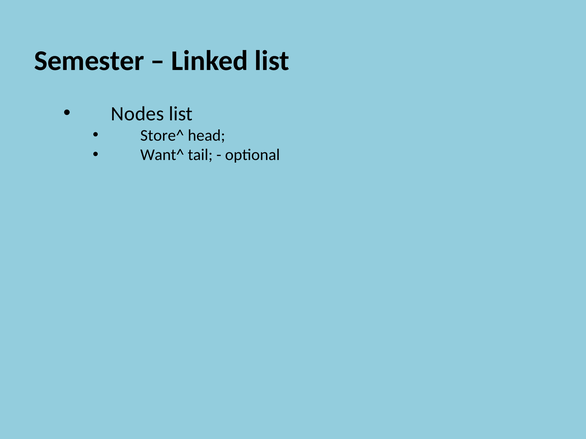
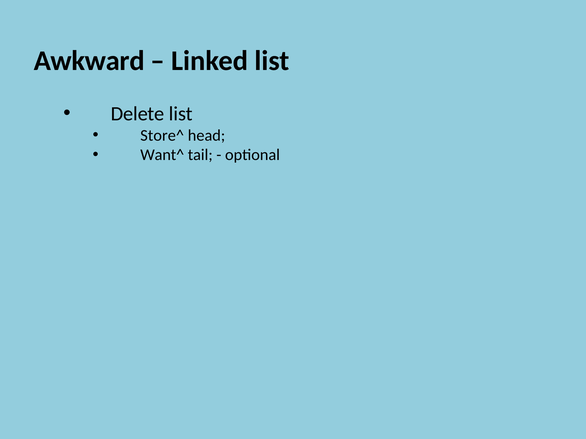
Semester: Semester -> Awkward (89, 61)
Nodes: Nodes -> Delete (138, 114)
